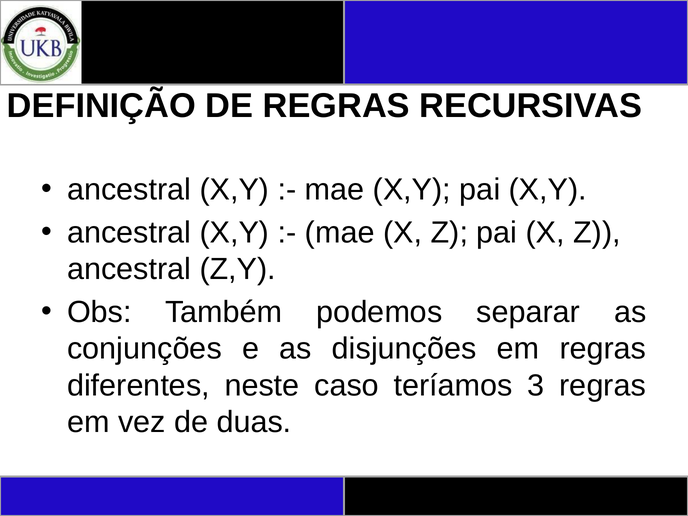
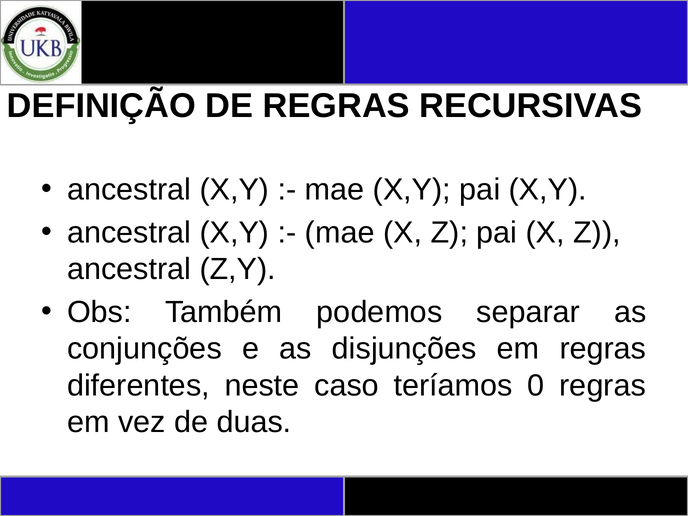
3: 3 -> 0 (536, 386)
